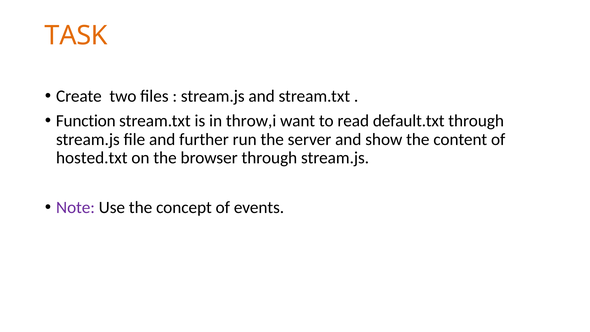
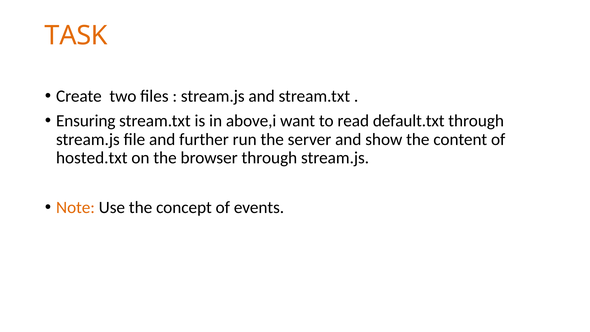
Function: Function -> Ensuring (86, 121)
throw,i: throw,i -> above,i (251, 121)
Note colour: purple -> orange (75, 207)
